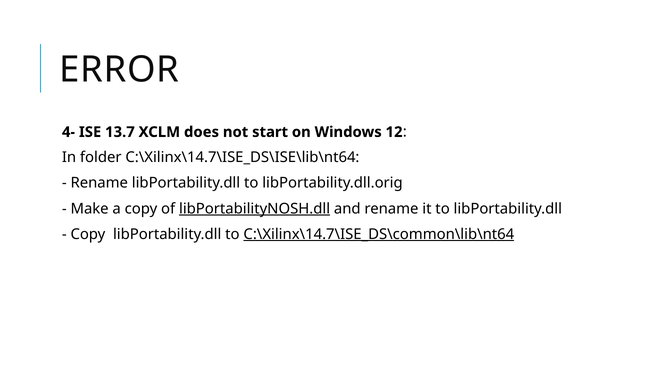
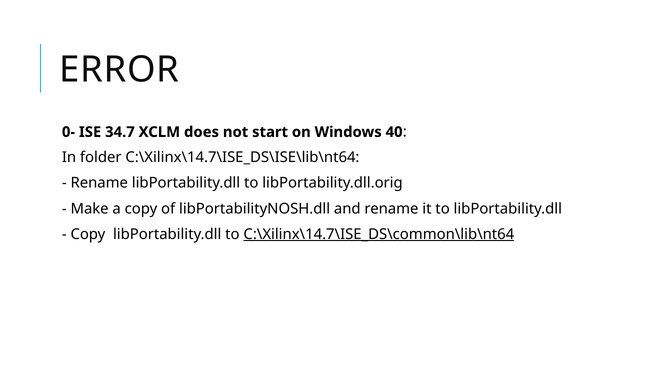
4-: 4- -> 0- (69, 132)
13.7: 13.7 -> 34.7 (120, 132)
12: 12 -> 40 (394, 132)
libPortabilityNOSH.dll underline: present -> none (255, 209)
